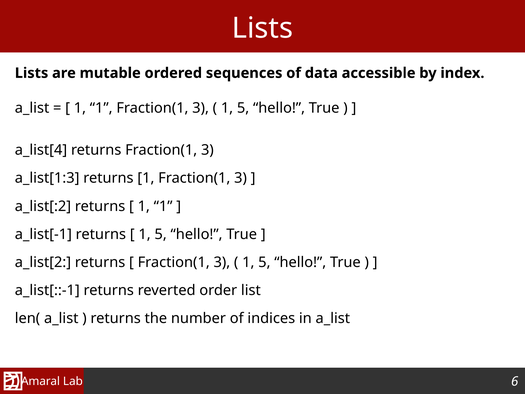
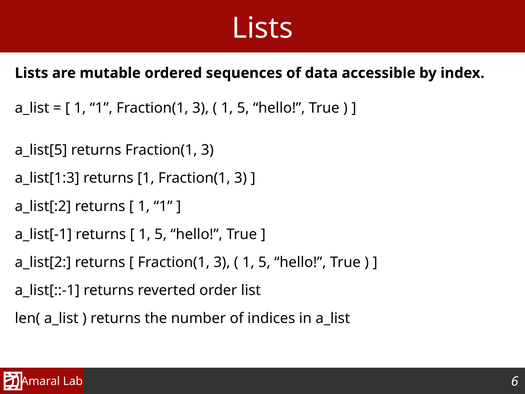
a_list[4: a_list[4 -> a_list[5 (41, 150)
